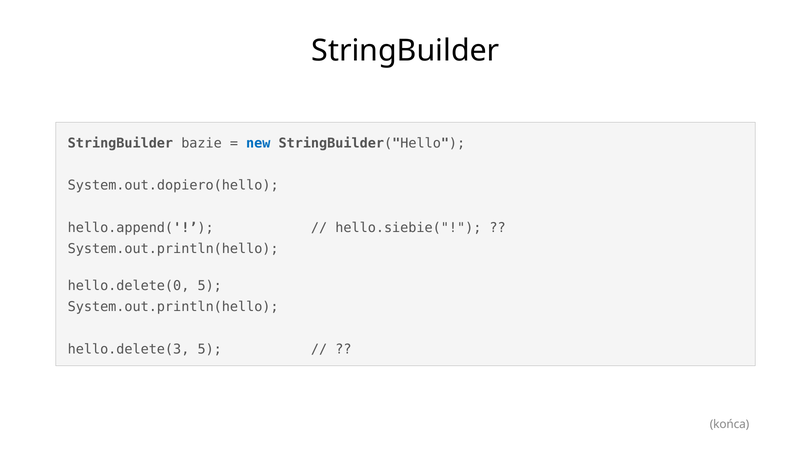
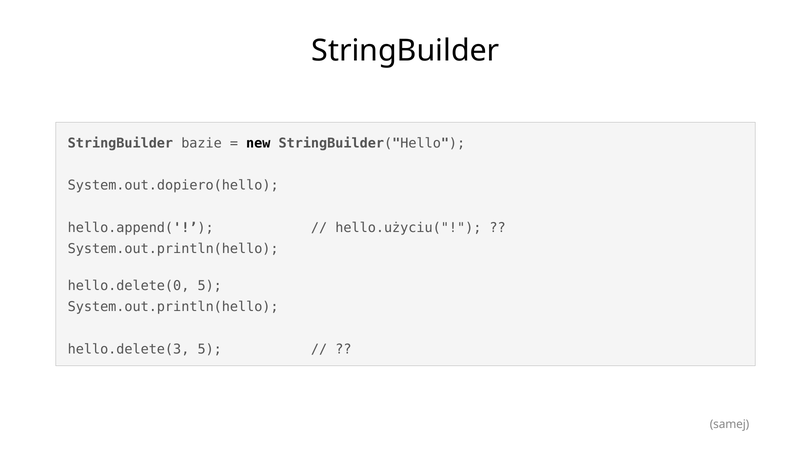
new colour: blue -> black (258, 143)
hello.siebie(: hello.siebie( -> hello.użyciu( (408, 228)
końca: końca -> samej (730, 424)
